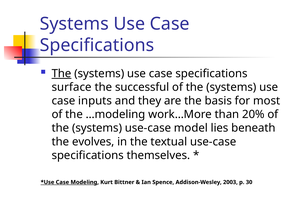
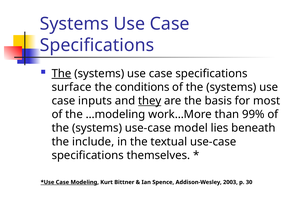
successful: successful -> conditions (142, 87)
they underline: none -> present (150, 101)
20%: 20% -> 99% (253, 114)
evolves: evolves -> include (93, 142)
